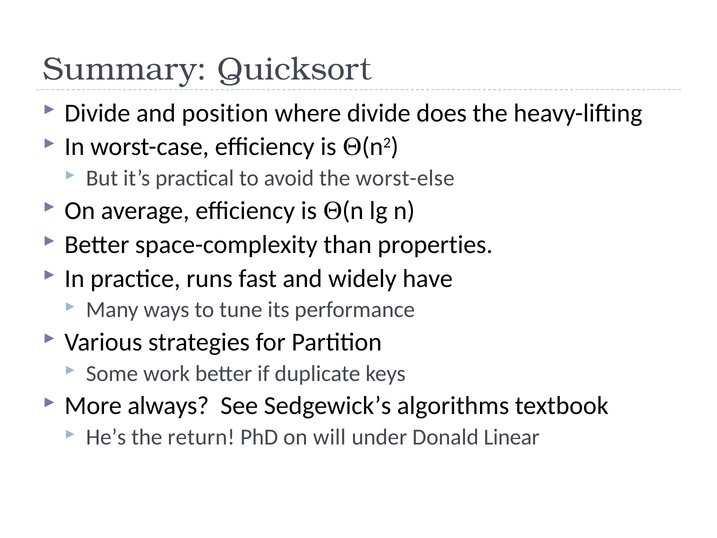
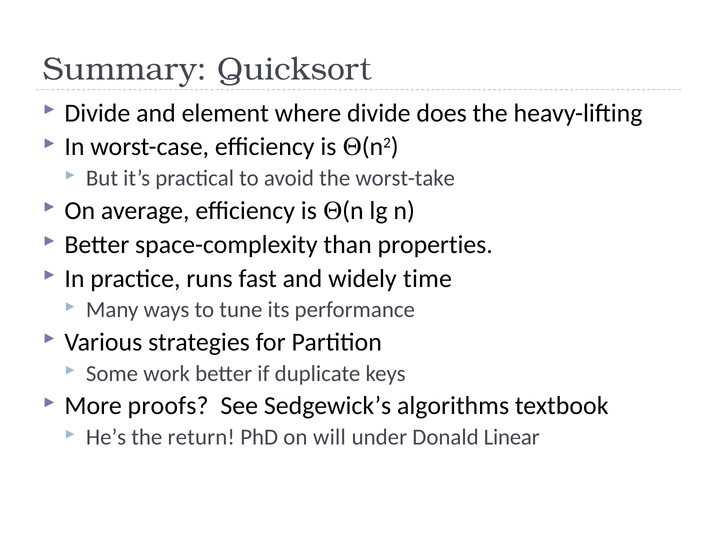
position: position -> element (225, 113)
worst-else: worst-else -> worst-take (405, 178)
have: have -> time (428, 278)
always: always -> proofs (168, 406)
